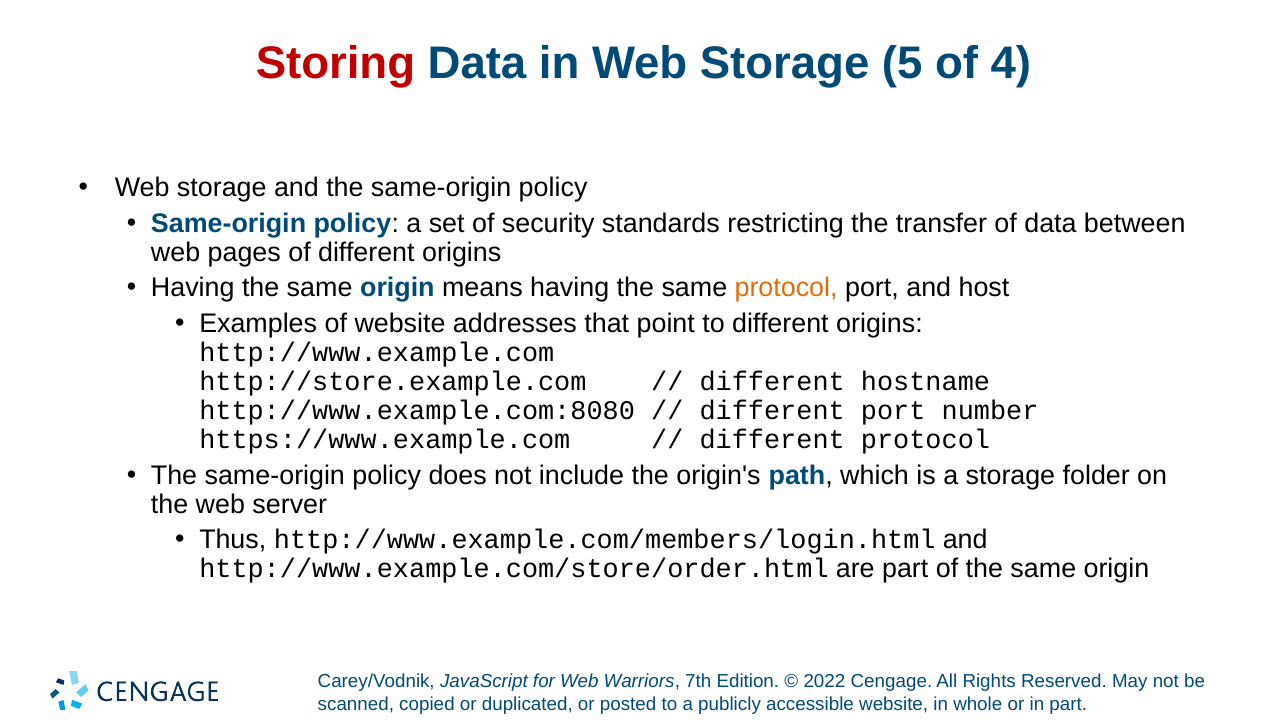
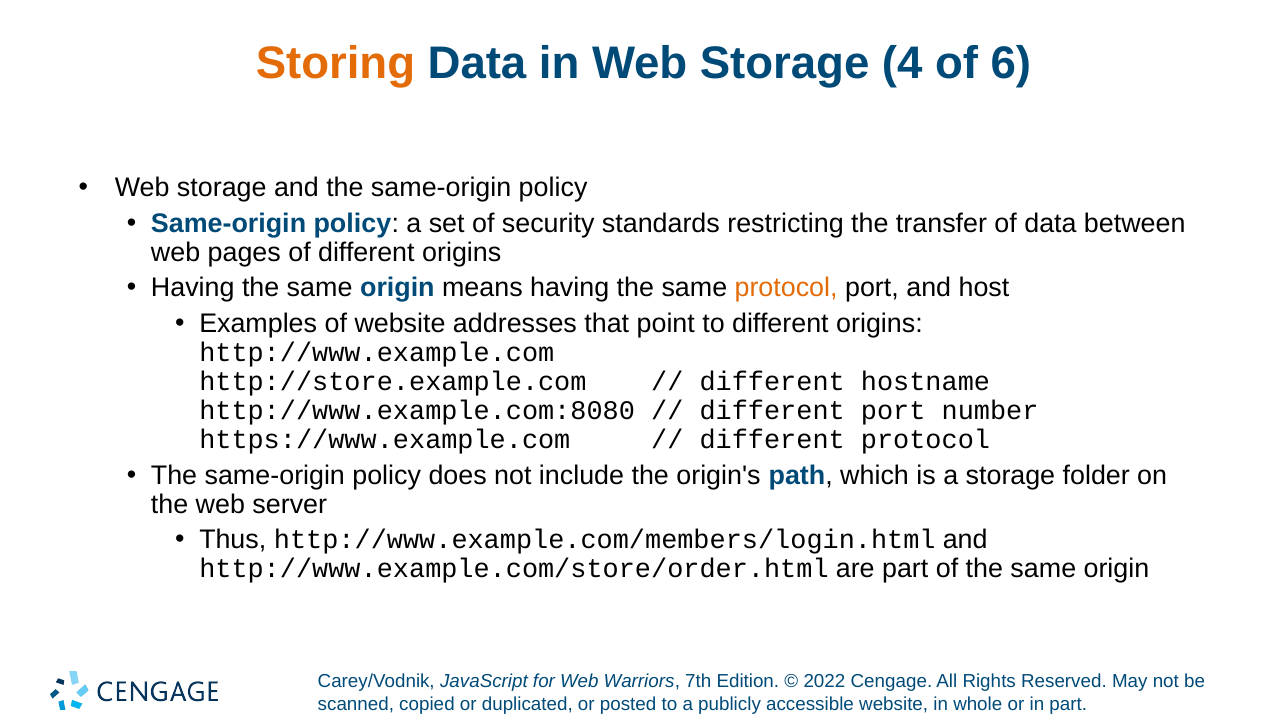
Storing colour: red -> orange (335, 63)
5: 5 -> 4 (902, 63)
4: 4 -> 6 (1011, 63)
